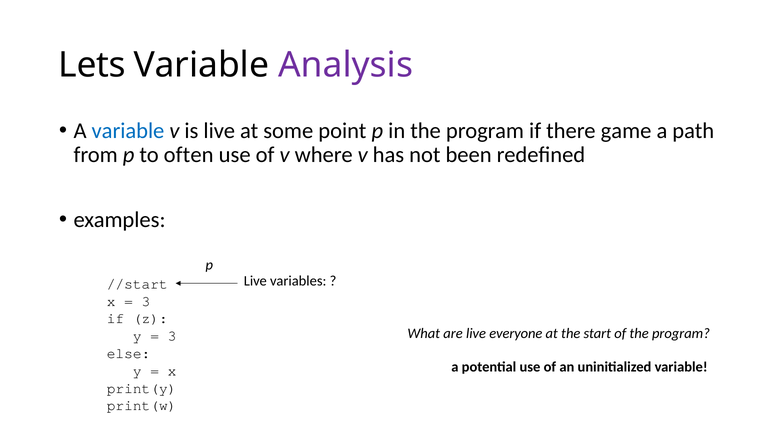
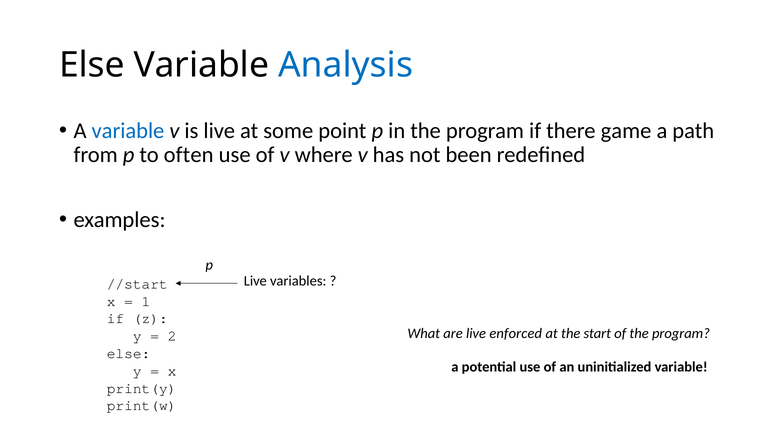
Lets: Lets -> Else (92, 65)
Analysis colour: purple -> blue (346, 65)
3: 3 -> 1 (146, 302)
everyone: everyone -> enforced (516, 334)
3: 3 -> 2 (172, 336)
